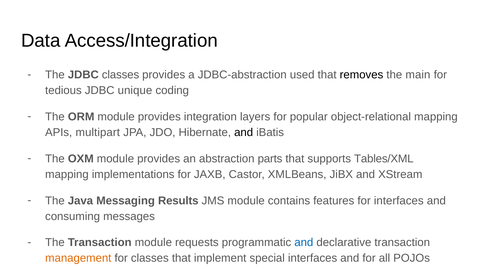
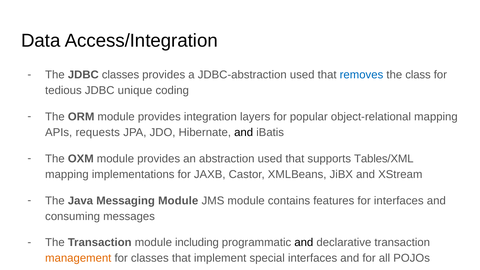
removes colour: black -> blue (361, 75)
main: main -> class (418, 75)
multipart: multipart -> requests (98, 132)
abstraction parts: parts -> used (270, 159)
Messaging Results: Results -> Module (178, 201)
requests: requests -> including (197, 243)
and colour: blue -> black (304, 243)
